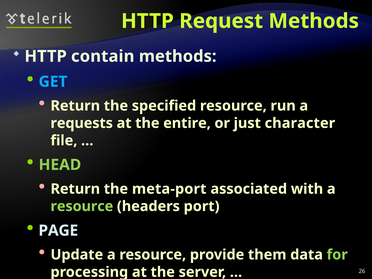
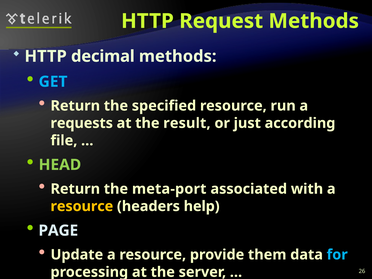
contain: contain -> decimal (103, 56)
entire: entire -> result (187, 123)
character: character -> according (300, 123)
resource colour: light green -> yellow (82, 206)
port: port -> help (202, 206)
for colour: light green -> light blue (337, 255)
